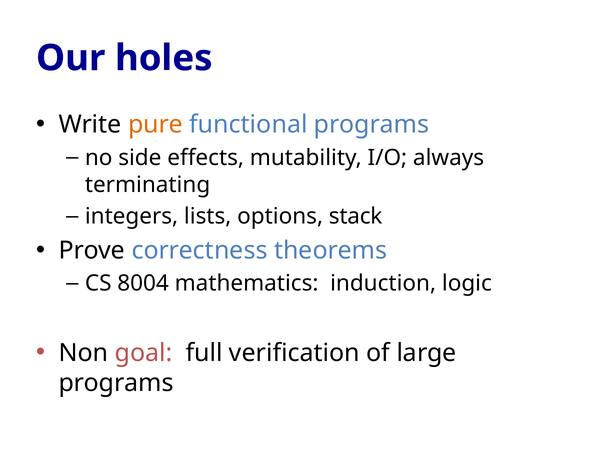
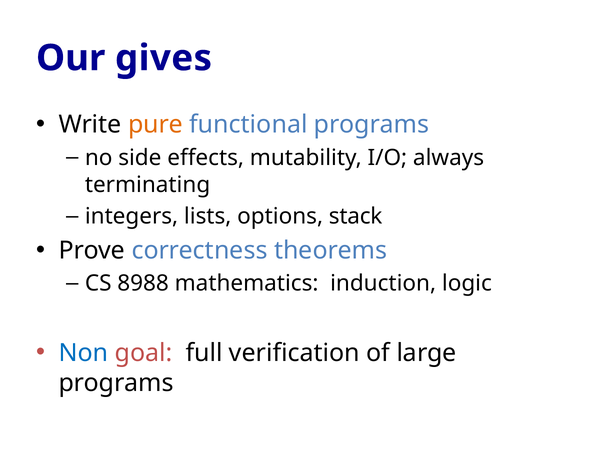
holes: holes -> gives (163, 58)
8004: 8004 -> 8988 (143, 284)
Non colour: black -> blue (83, 353)
